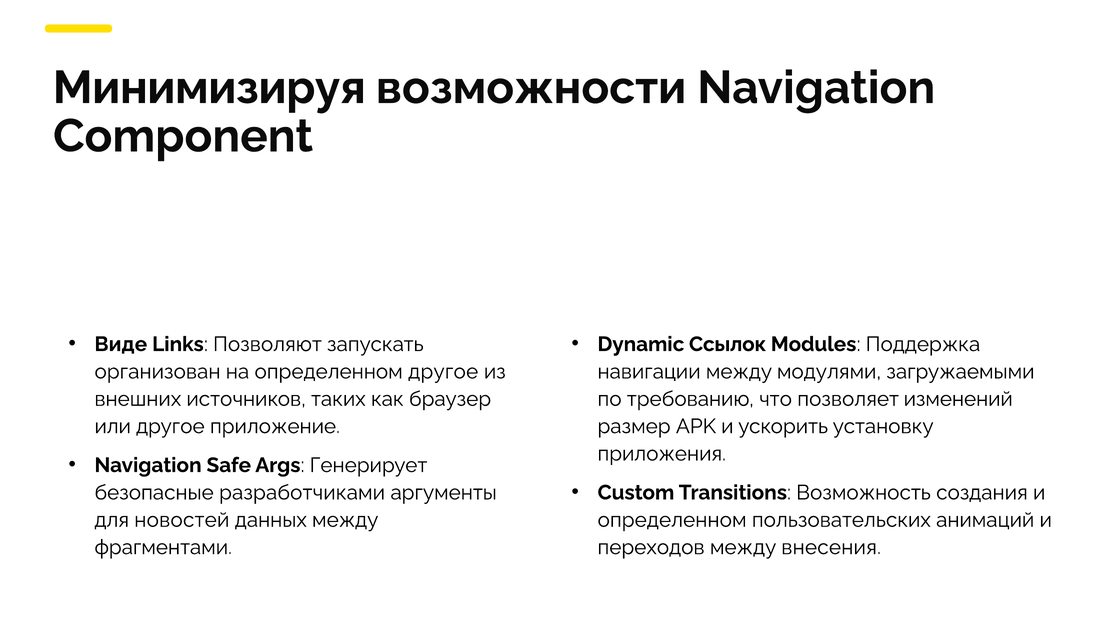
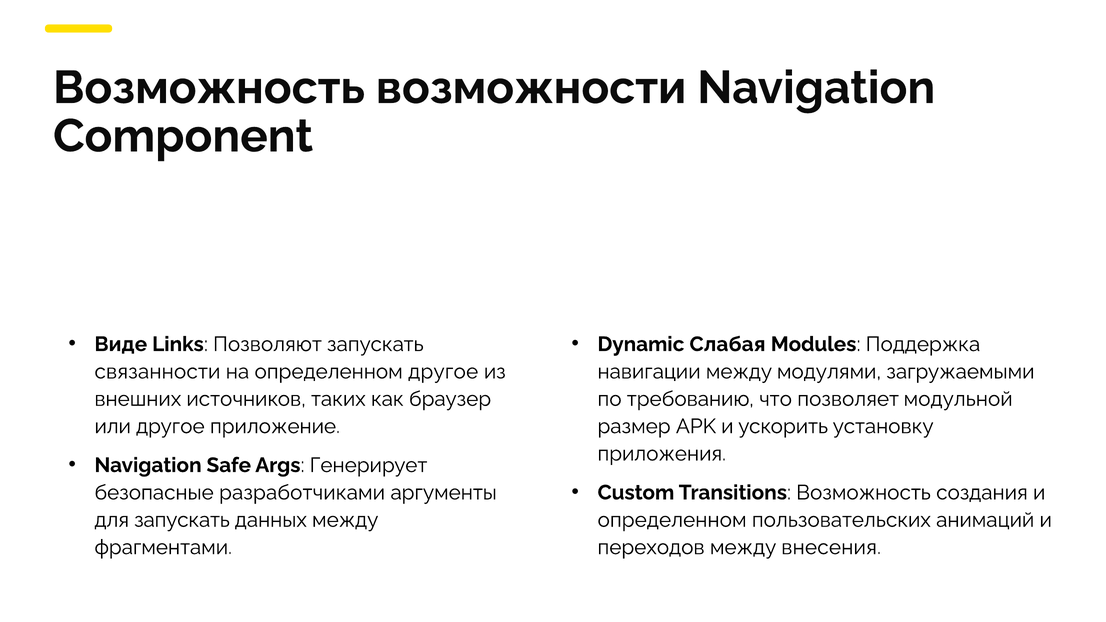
Минимизируя: Минимизируя -> Возможность (209, 88)
Ссылок: Ссылок -> Слабая (727, 344)
организован: организован -> связанности (157, 372)
изменений: изменений -> модульной (958, 399)
для новостей: новостей -> запускать (182, 520)
